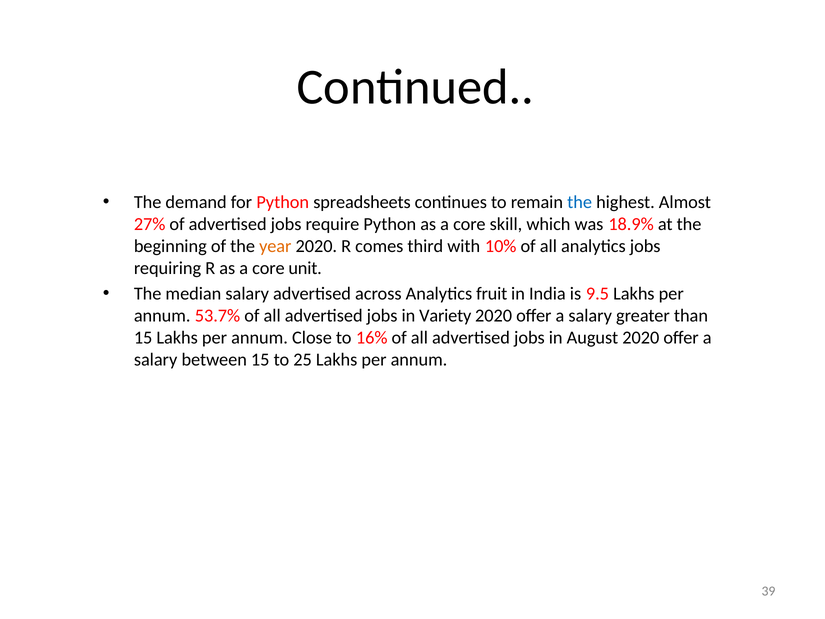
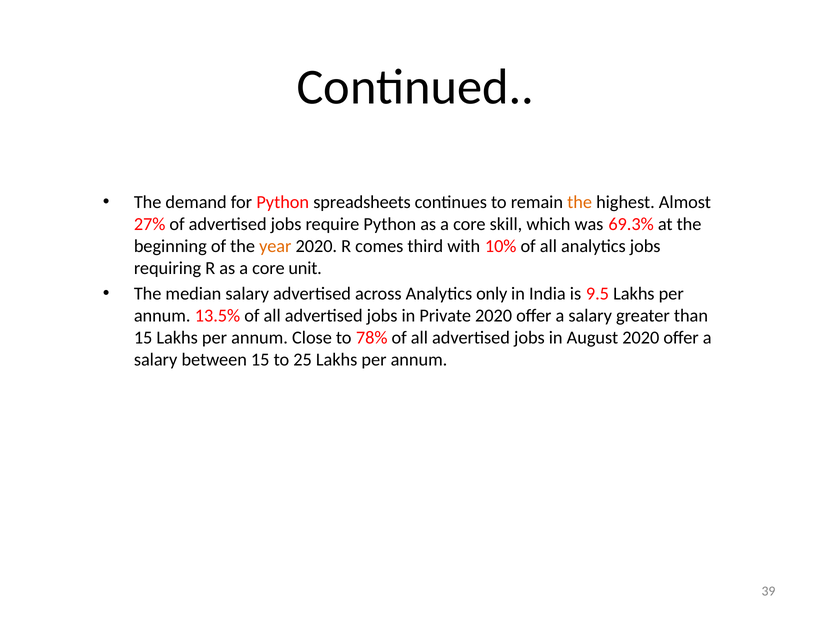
the colour: blue -> orange (580, 202)
18.9%: 18.9% -> 69.3% (631, 224)
fruit: fruit -> only (492, 293)
53.7%: 53.7% -> 13.5% (217, 315)
Variety: Variety -> Private (445, 315)
16%: 16% -> 78% (372, 337)
